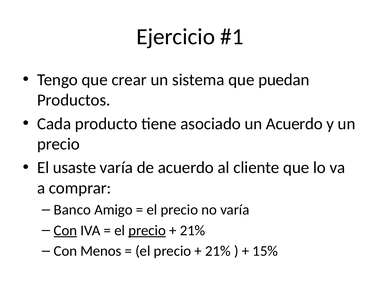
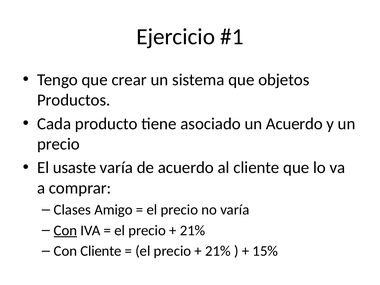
puedan: puedan -> objetos (284, 80)
Banco: Banco -> Clases (72, 210)
precio underline: present -> none (147, 230)
Con Menos: Menos -> Cliente (101, 251)
